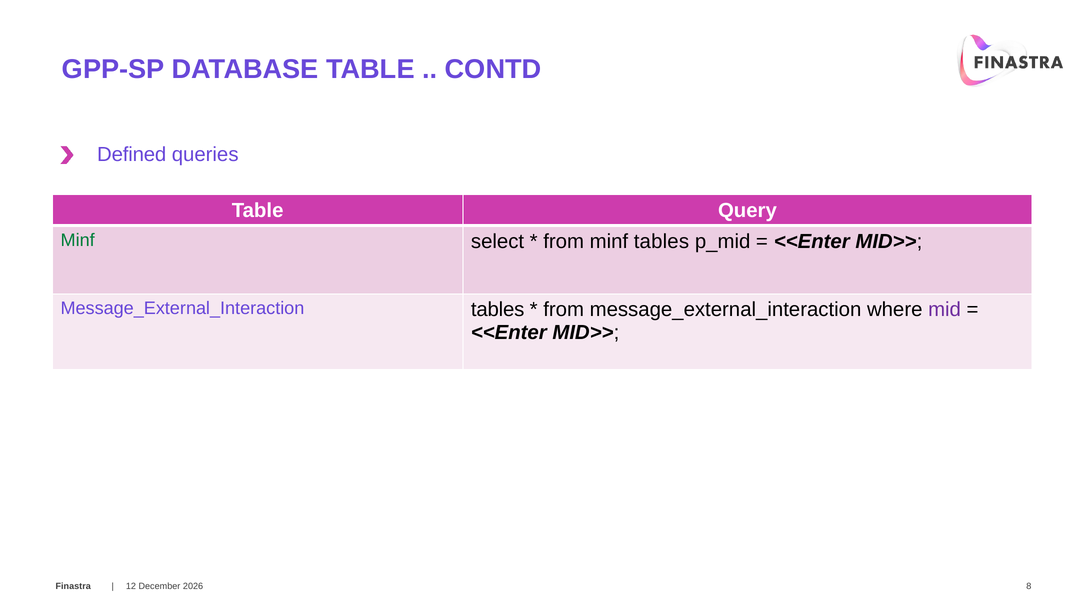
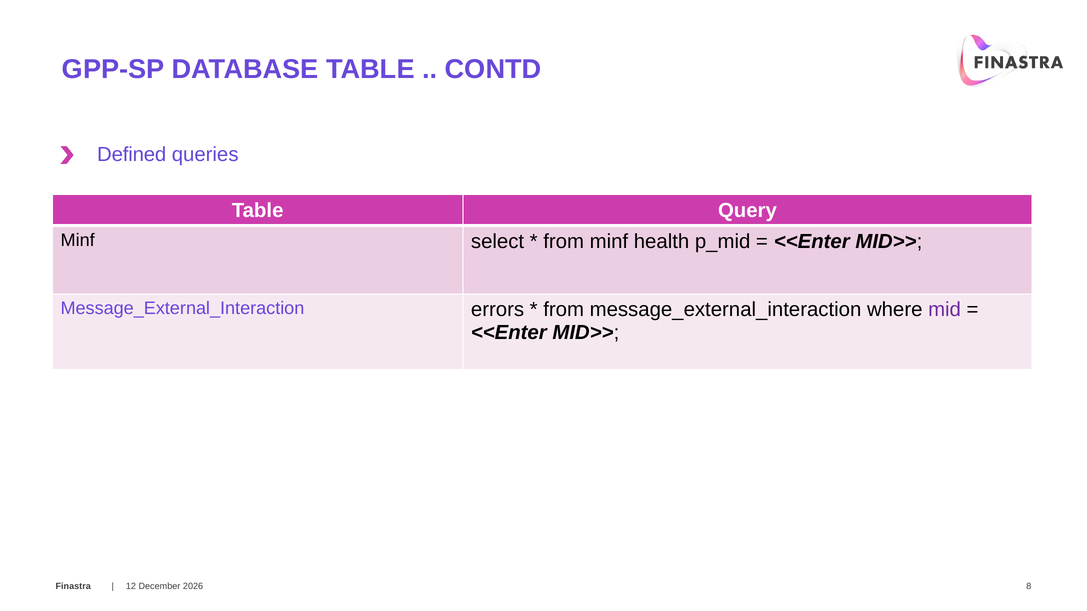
Minf colour: green -> black (78, 240)
minf tables: tables -> health (662, 242)
tables: tables -> errors (498, 310)
